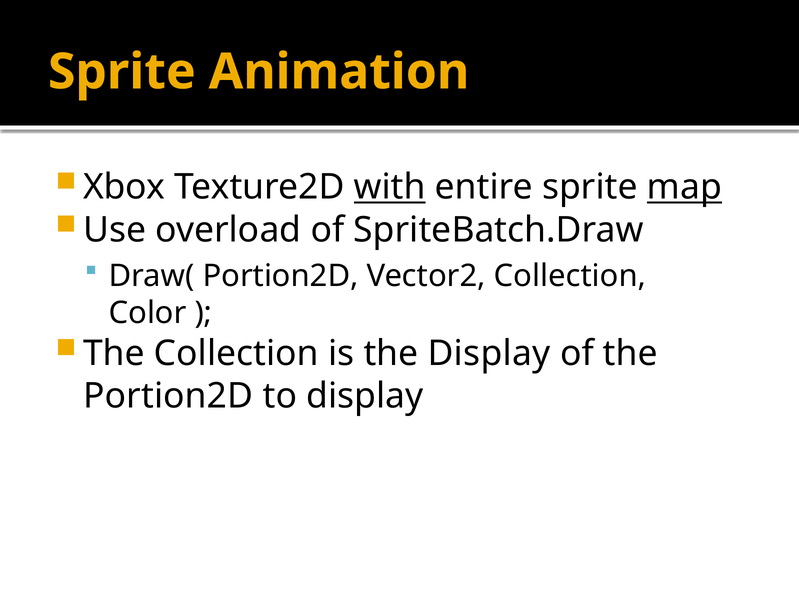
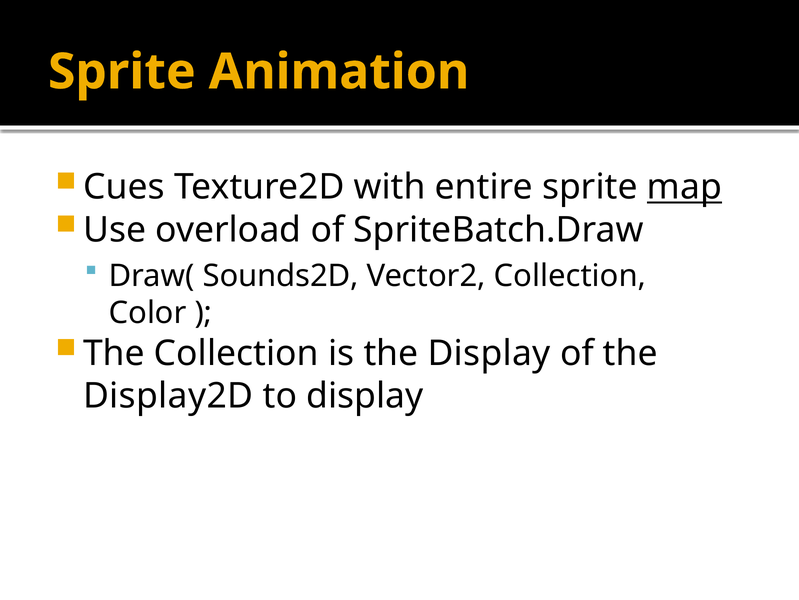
Xbox: Xbox -> Cues (124, 187)
with underline: present -> none (390, 187)
Draw( Portion2D: Portion2D -> Sounds2D (281, 275)
Portion2D: Portion2D -> Display2D (168, 396)
